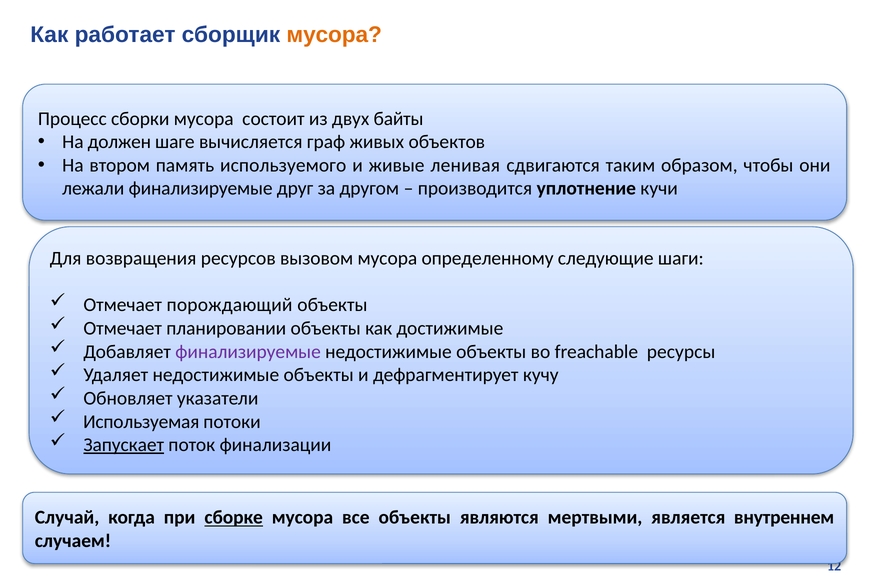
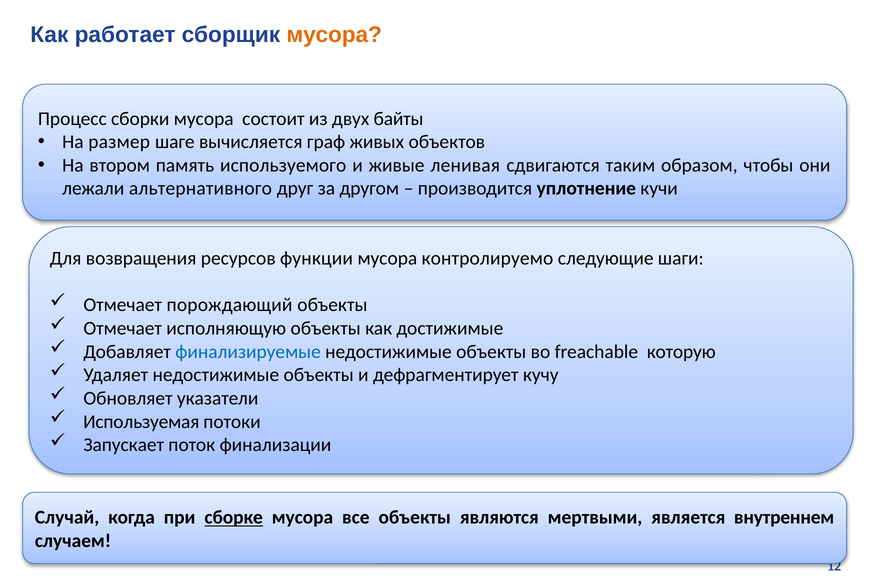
должен: должен -> размер (119, 142)
лежали финализируемые: финализируемые -> альтернативного (200, 189)
вызовом: вызовом -> функции (316, 259)
определенному: определенному -> контролируемо (487, 259)
планировании: планировании -> исполняющую (226, 329)
финализируемые colour: purple -> blue (248, 352)
ресурсы: ресурсы -> которую (681, 352)
Запускает underline: present -> none (124, 445)
